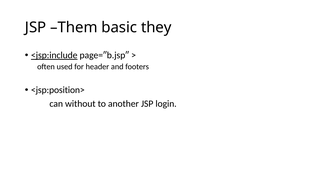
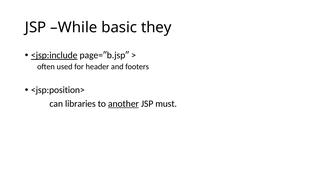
Them: Them -> While (74, 27)
without: without -> libraries (80, 104)
another underline: none -> present (123, 104)
login: login -> must (166, 104)
